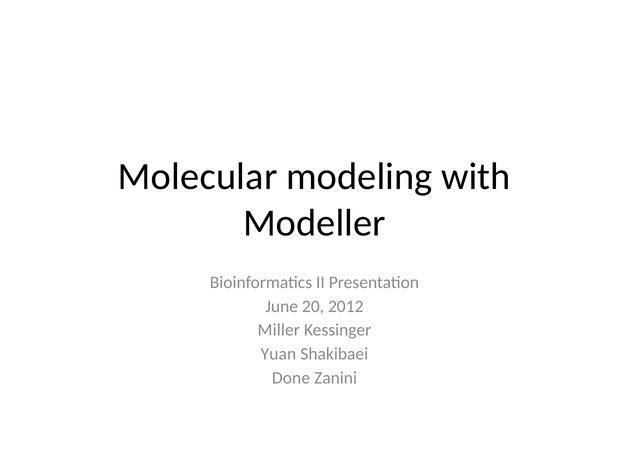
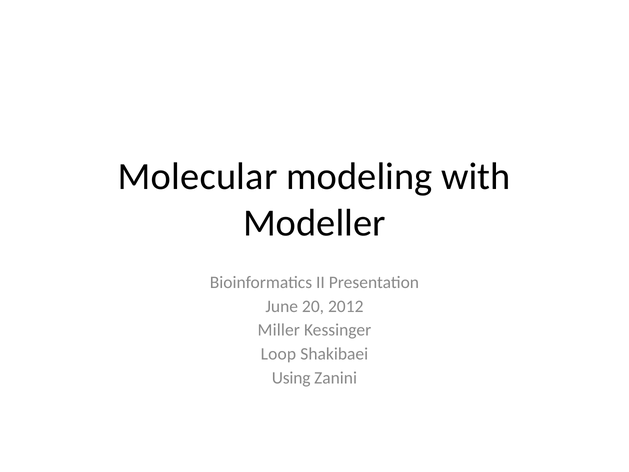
Yuan: Yuan -> Loop (278, 354)
Done: Done -> Using (291, 378)
